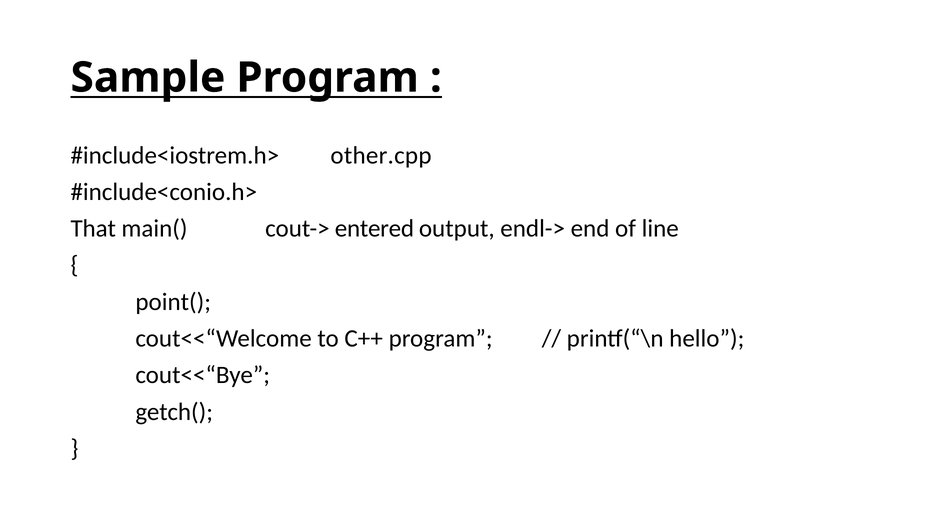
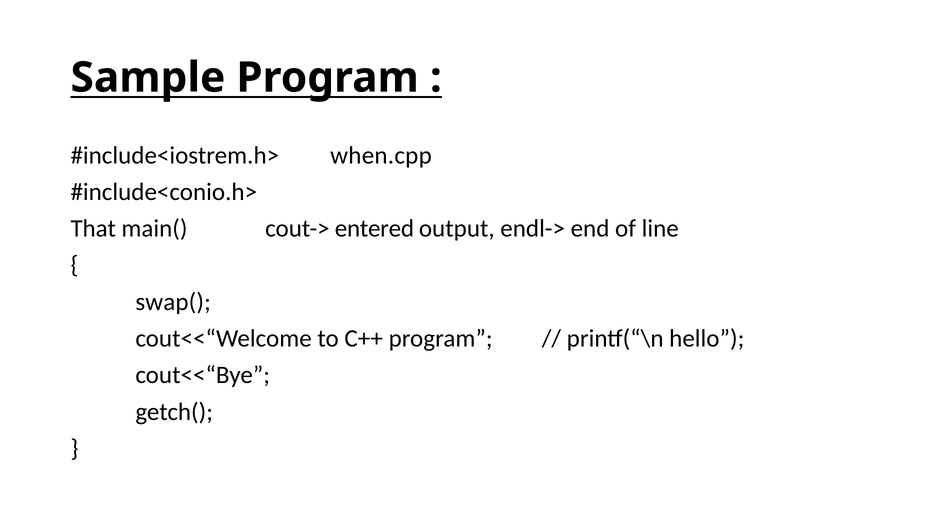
other.cpp: other.cpp -> when.cpp (381, 155)
point(: point( -> swap( (173, 302)
